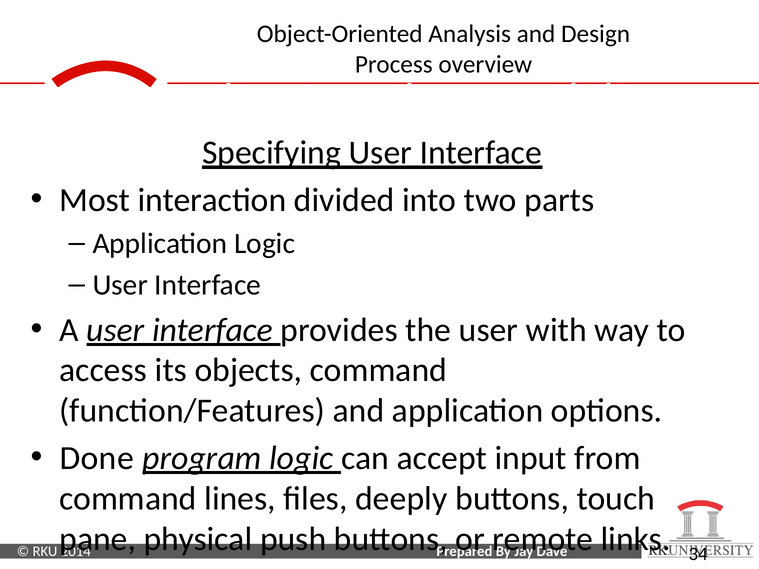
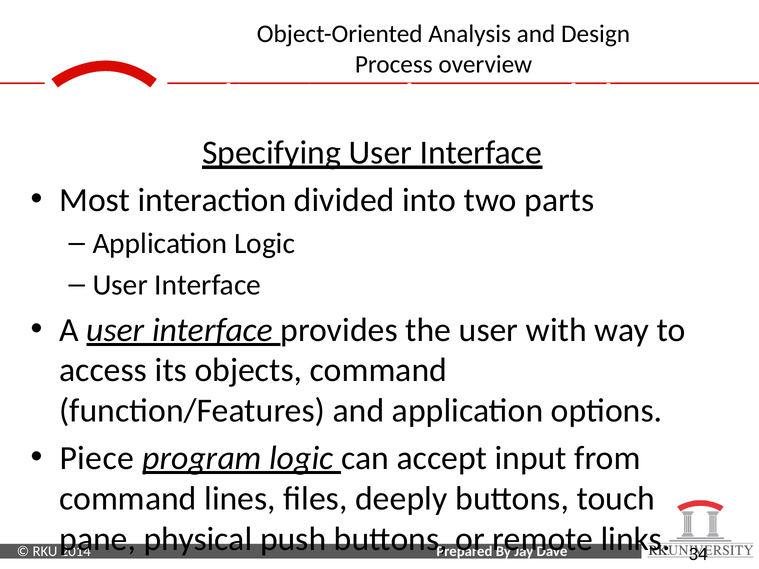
Done: Done -> Piece (97, 458)
